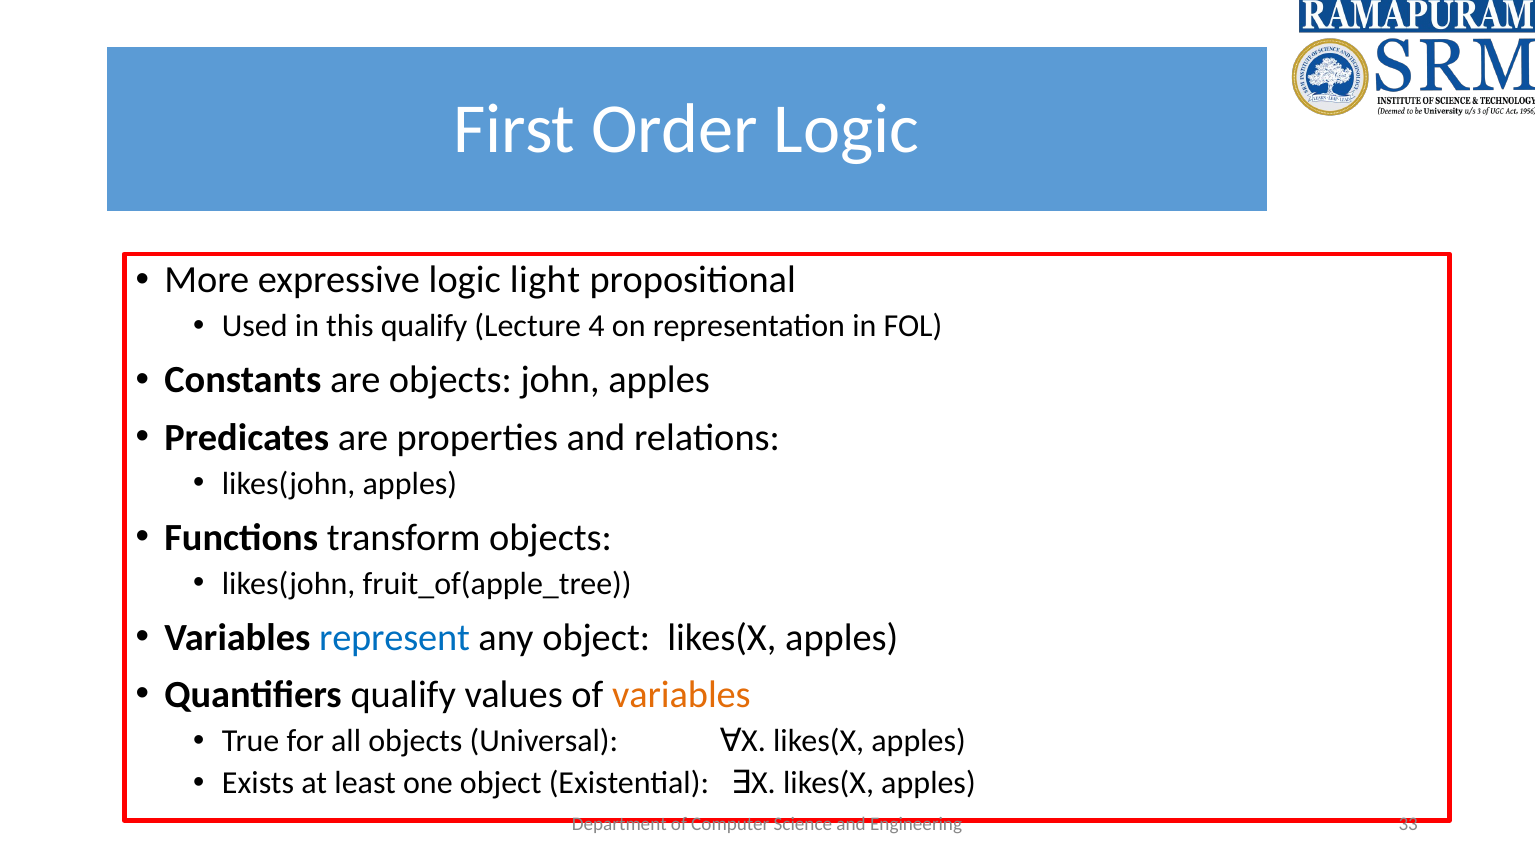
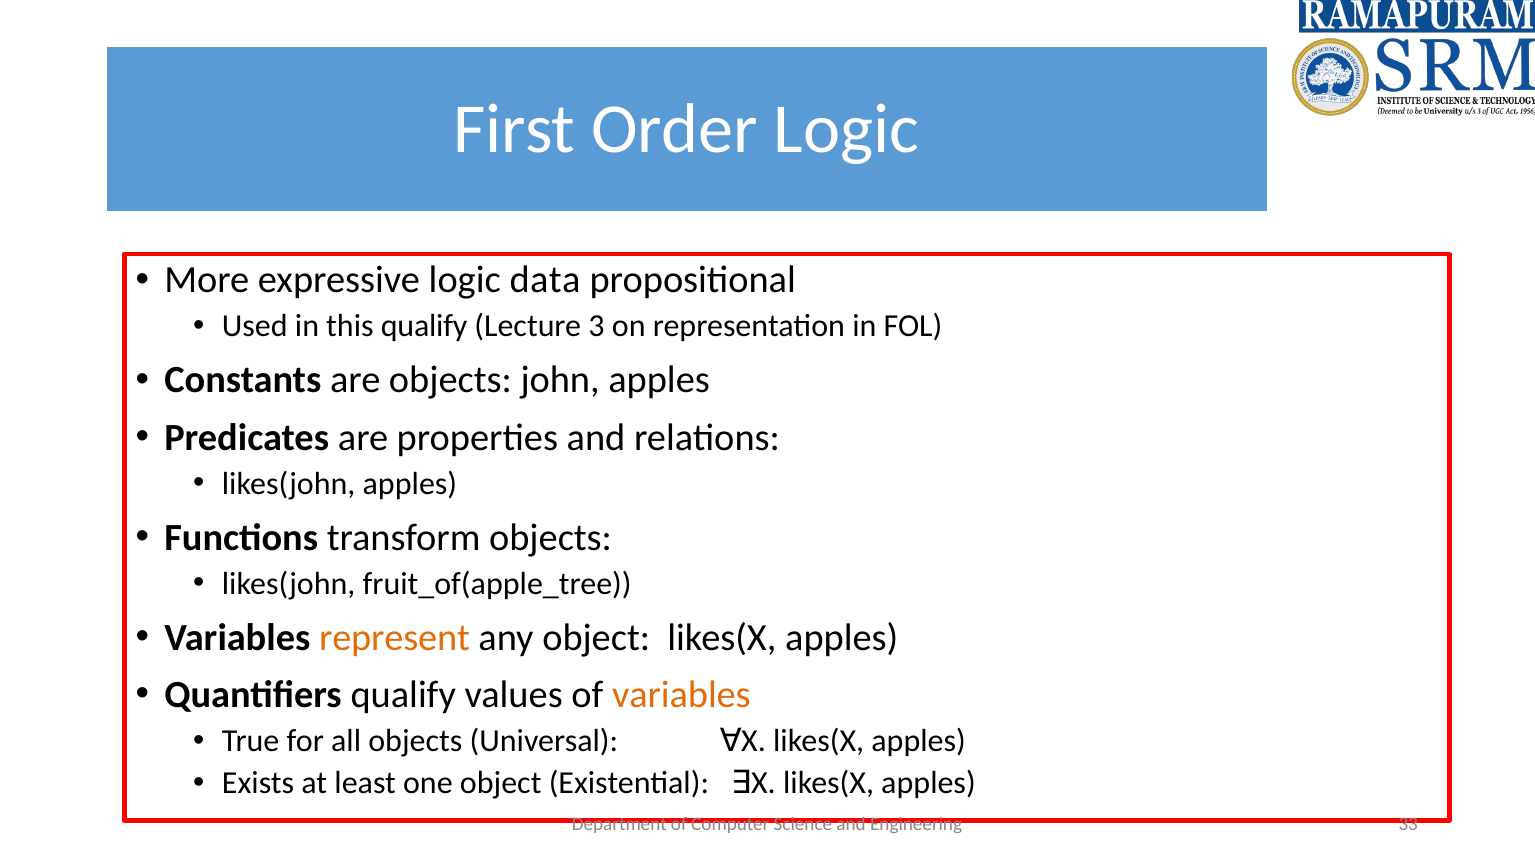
light: light -> data (545, 280)
4: 4 -> 3 (597, 326)
represent colour: blue -> orange (395, 638)
